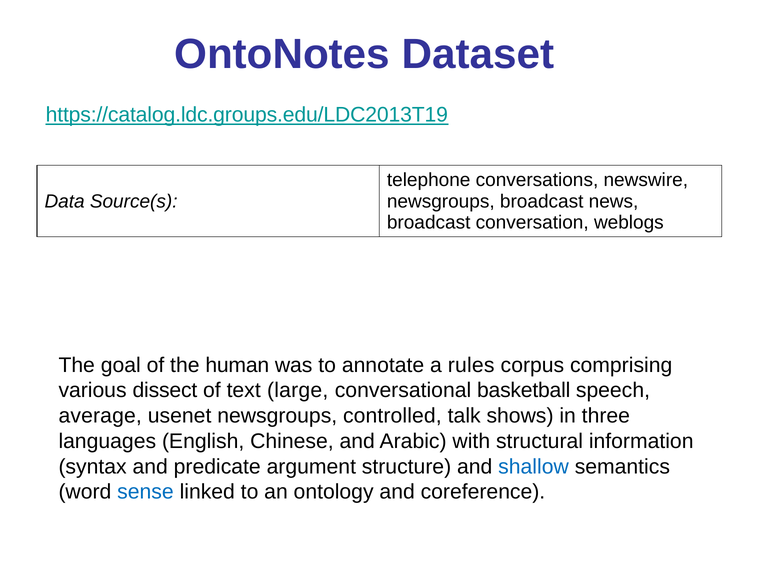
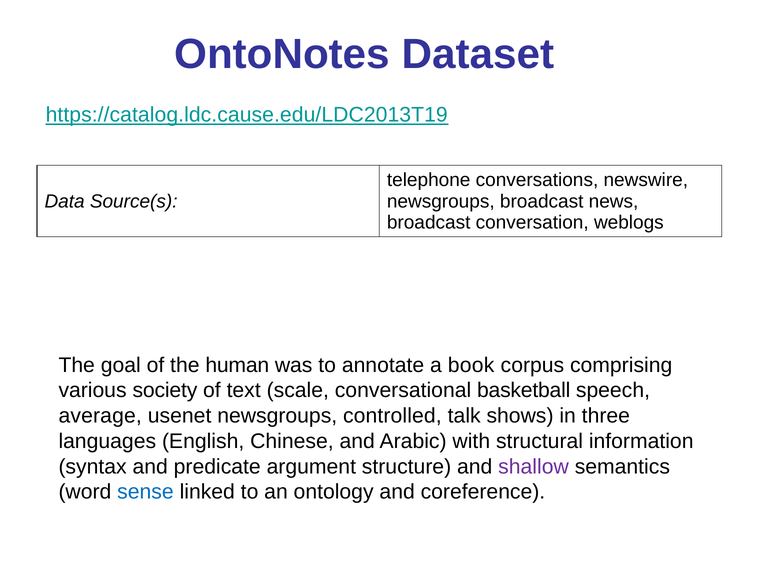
https://catalog.ldc.groups.edu/LDC2013T19: https://catalog.ldc.groups.edu/LDC2013T19 -> https://catalog.ldc.cause.edu/LDC2013T19 (247, 115)
rules: rules -> book (471, 366)
dissect: dissect -> society (165, 391)
large: large -> scale (298, 391)
shallow colour: blue -> purple (534, 467)
